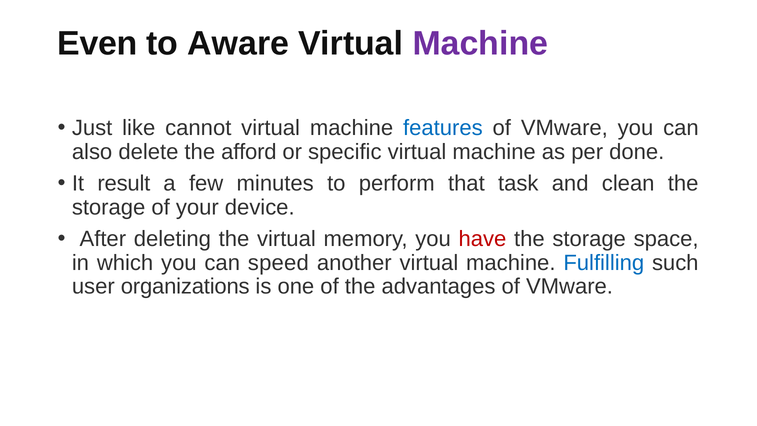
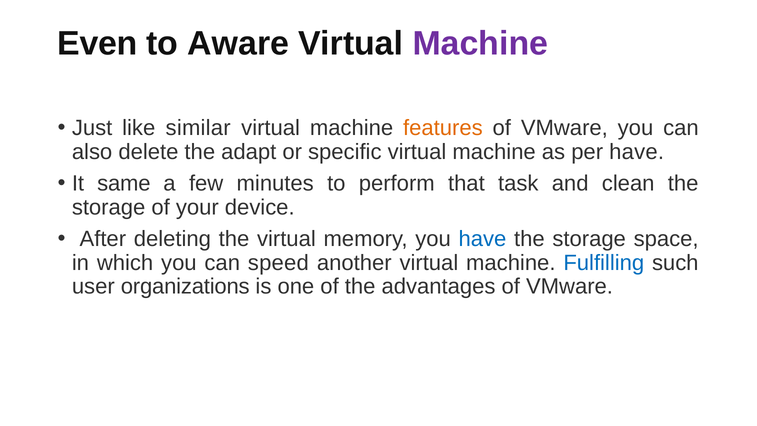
cannot: cannot -> similar (198, 128)
features colour: blue -> orange (443, 128)
afford: afford -> adapt (249, 152)
per done: done -> have (637, 152)
result: result -> same (124, 183)
have colour: red -> blue (482, 239)
